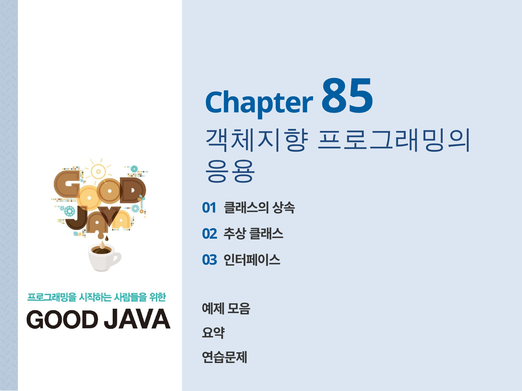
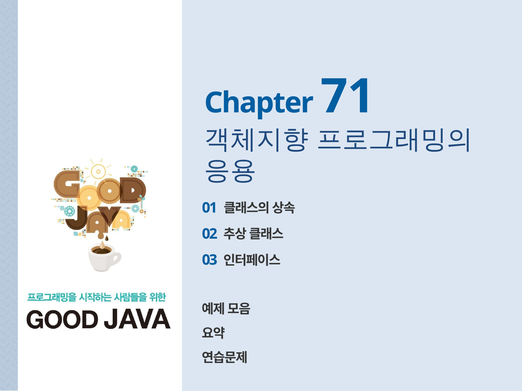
85: 85 -> 71 (348, 97)
